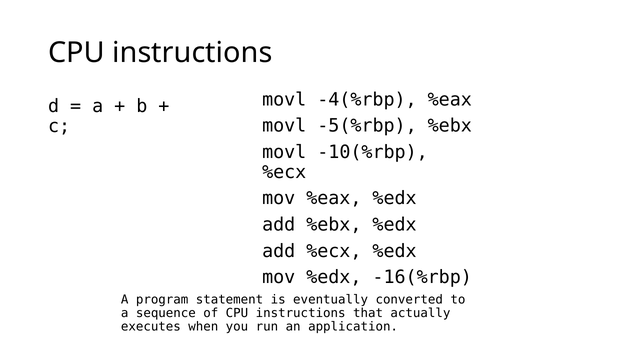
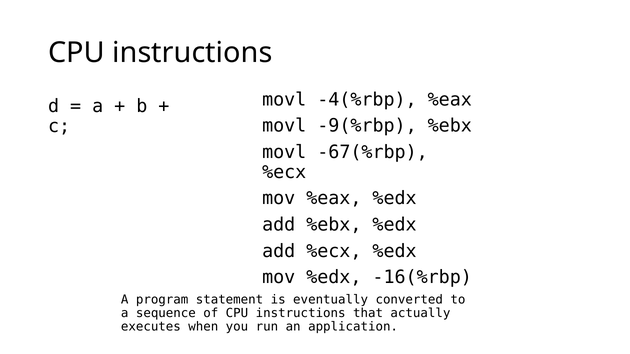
-5(%rbp: -5(%rbp -> -9(%rbp (367, 126)
-10(%rbp: -10(%rbp -> -67(%rbp (373, 152)
